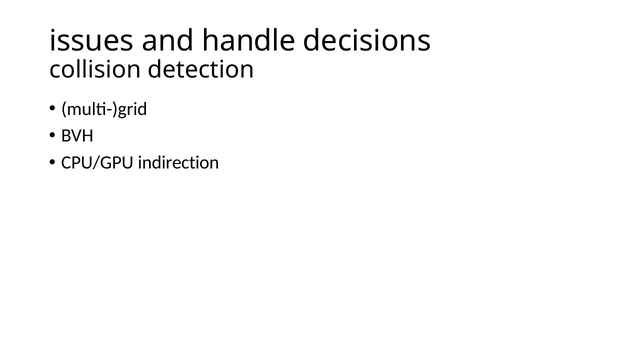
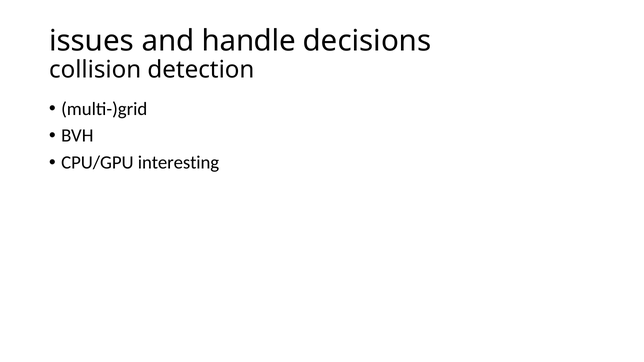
indirection: indirection -> interesting (178, 163)
